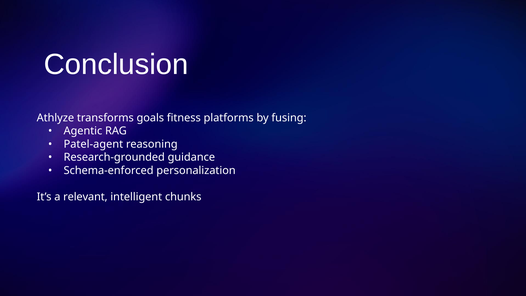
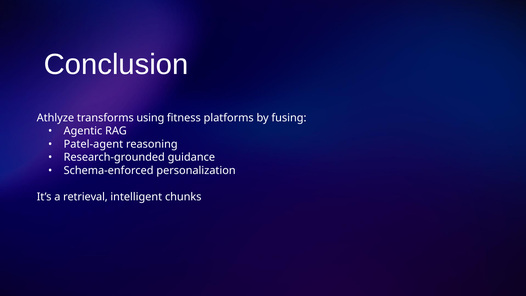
goals: goals -> using (150, 118)
relevant: relevant -> retrieval (85, 197)
